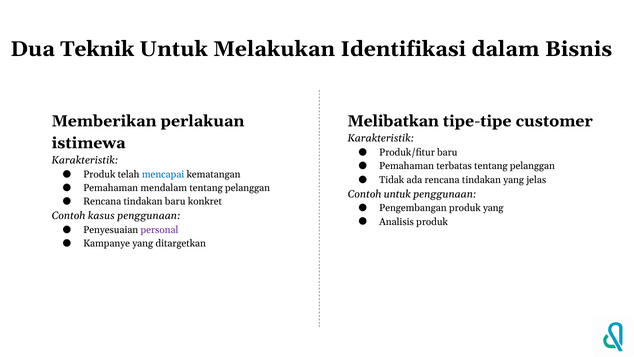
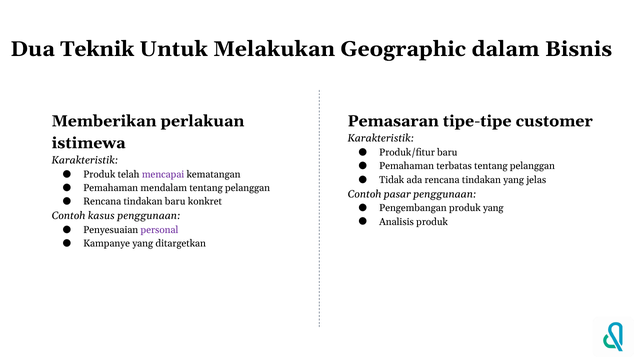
Identifikasi: Identifikasi -> Geographic (403, 49)
Melibatkan: Melibatkan -> Pemasaran (393, 121)
mencapai colour: blue -> purple (163, 174)
Contoh untuk: untuk -> pasar (397, 194)
